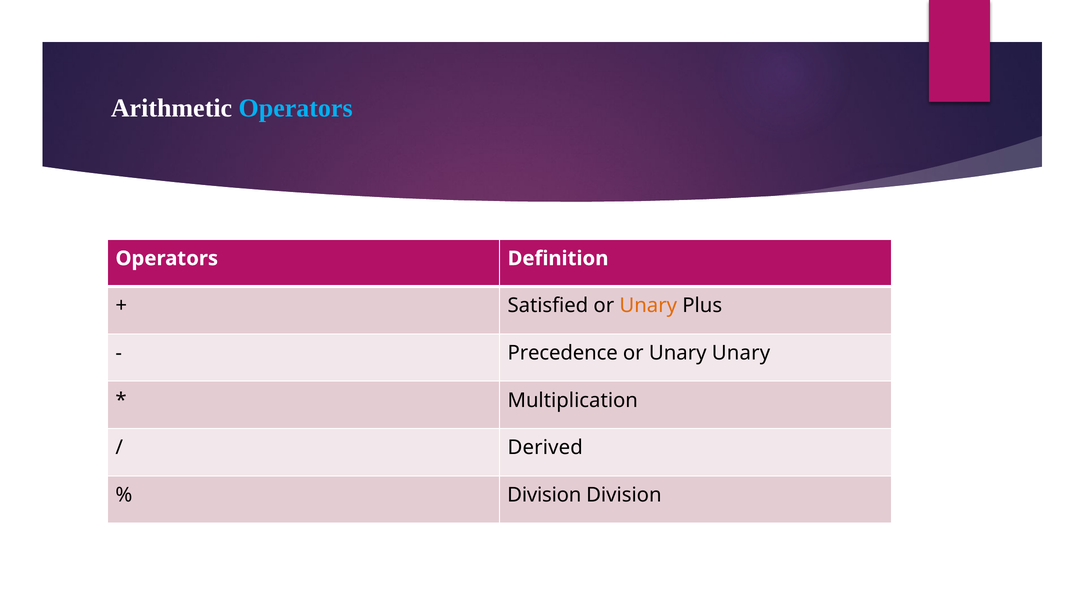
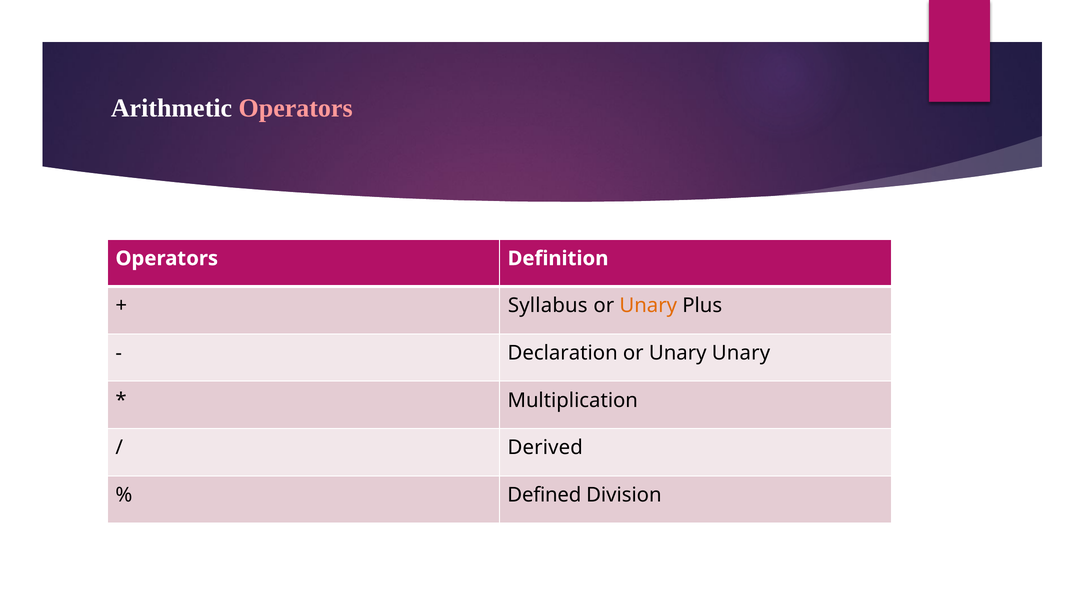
Operators colour: light blue -> pink (296, 108)
Satisfied: Satisfied -> Syllabus (548, 305)
Precedence: Precedence -> Declaration (563, 353)
Division: Division -> Defined (544, 494)
